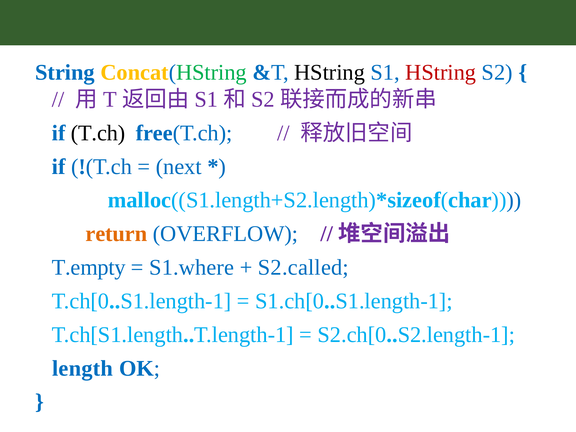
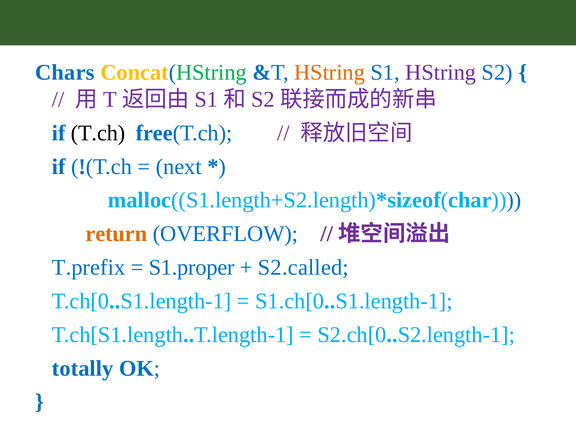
String: String -> Chars (65, 73)
HString colour: black -> orange (330, 73)
HString colour: red -> purple (441, 73)
T.empty: T.empty -> T.prefix (89, 267)
S1.where: S1.where -> S1.proper (192, 267)
length: length -> totally (83, 368)
